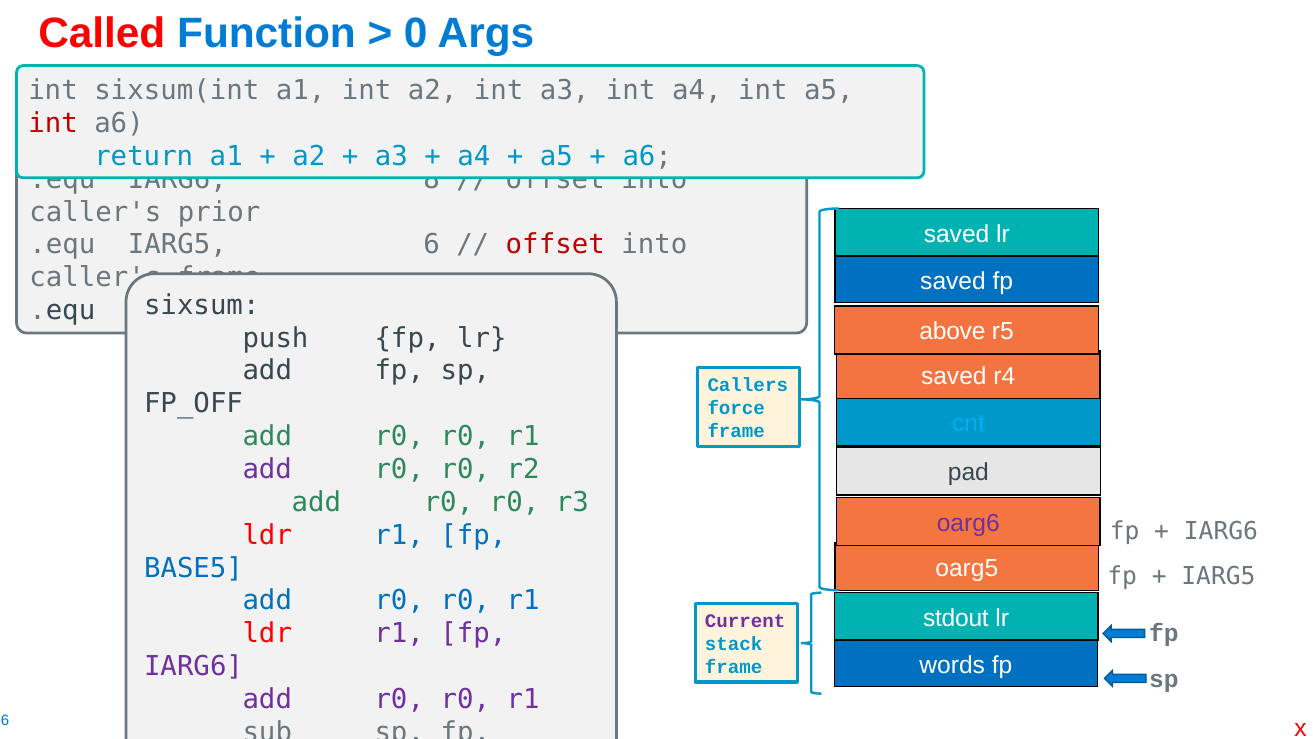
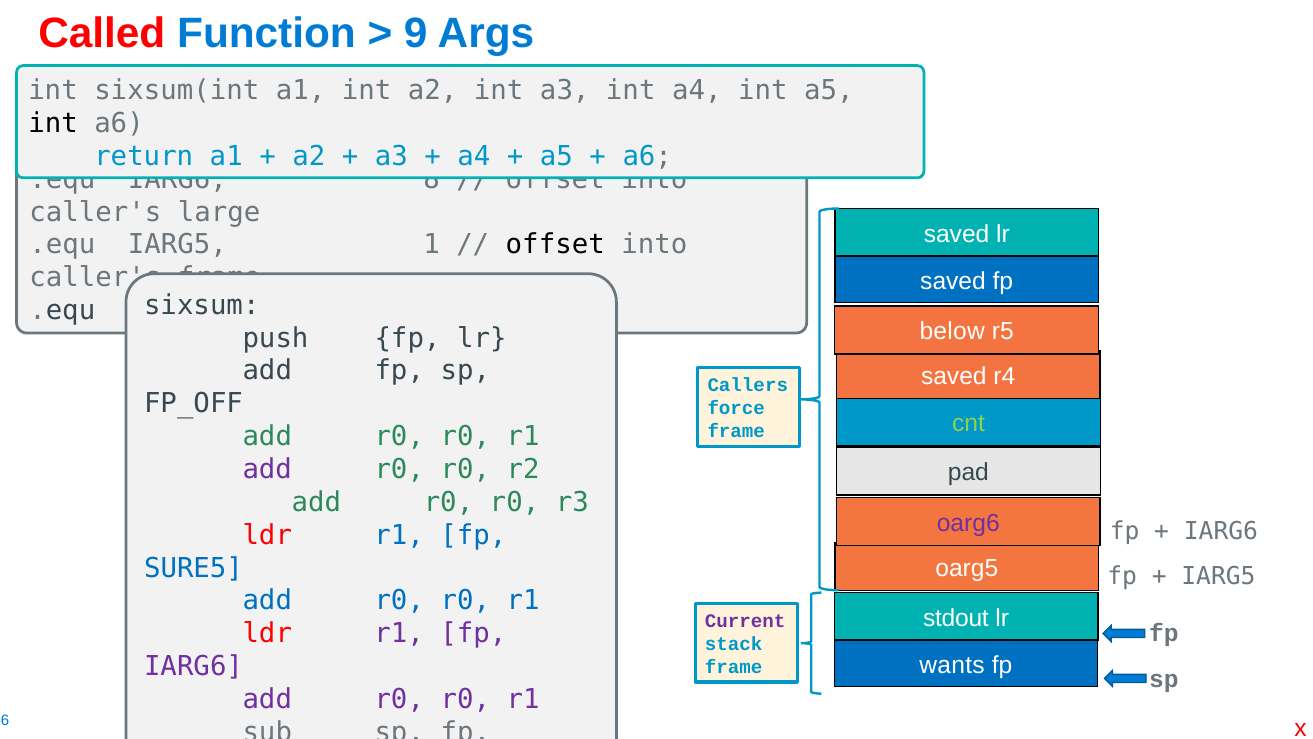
0: 0 -> 9 (416, 33)
int colour: red -> black (53, 124)
prior: prior -> large (219, 212)
6: 6 -> 1 (432, 245)
offset colour: red -> black (555, 245)
above: above -> below (952, 332)
cnt colour: light blue -> light green (969, 423)
BASE5: BASE5 -> SURE5 (193, 568)
words: words -> wants (952, 665)
